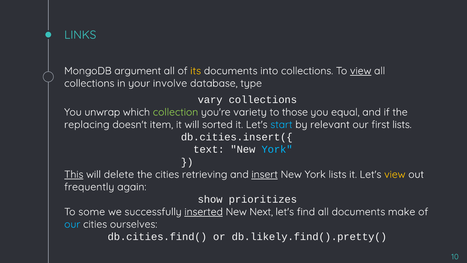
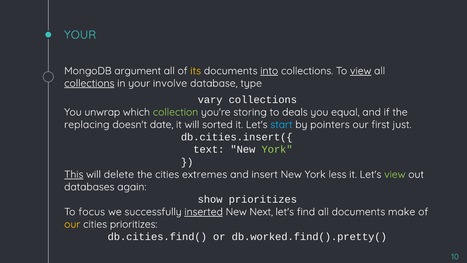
LINKS: LINKS -> YOUR (80, 35)
into underline: none -> present (269, 71)
collections underline: none -> present (89, 83)
variety: variety -> storing (250, 112)
those: those -> deals (295, 112)
item: item -> date (162, 124)
relevant: relevant -> pointers (330, 124)
first lists: lists -> just (402, 124)
York colour: light blue -> light green (277, 149)
retrieving: retrieving -> extremes (205, 174)
insert underline: present -> none (265, 174)
York lists: lists -> less (338, 174)
view colour: yellow -> light green (395, 174)
frequently: frequently -> databases (89, 187)
some: some -> focus (92, 212)
our colour: light blue -> yellow (72, 224)
cities ourselves: ourselves -> prioritizes (134, 224)
db.likely.find().pretty(: db.likely.find().pretty( -> db.worked.find().pretty( (309, 236)
